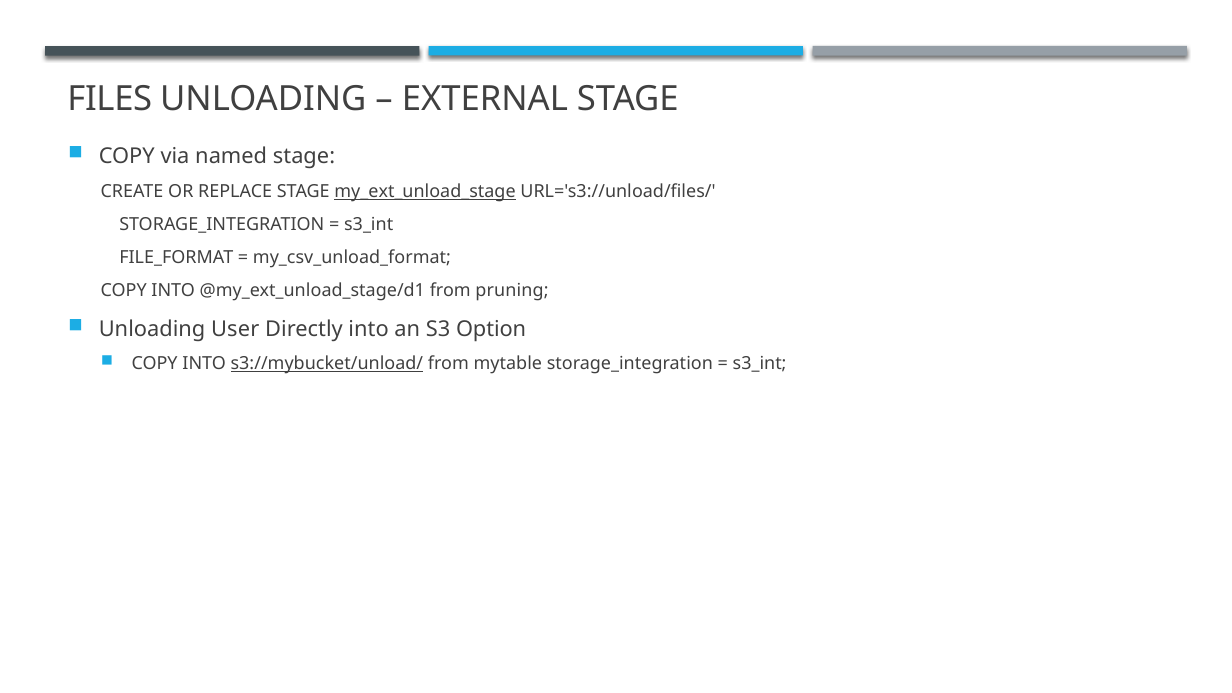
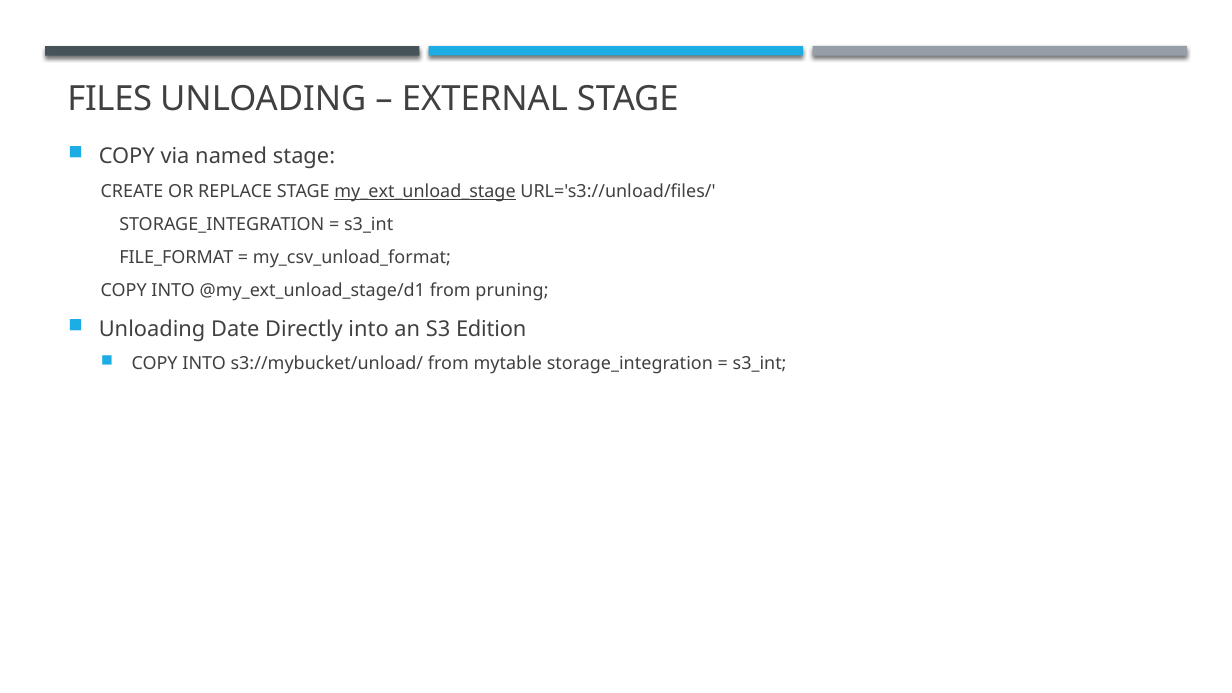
User: User -> Date (235, 329)
Option: Option -> Edition (491, 329)
s3://mybucket/unload/ underline: present -> none (327, 364)
